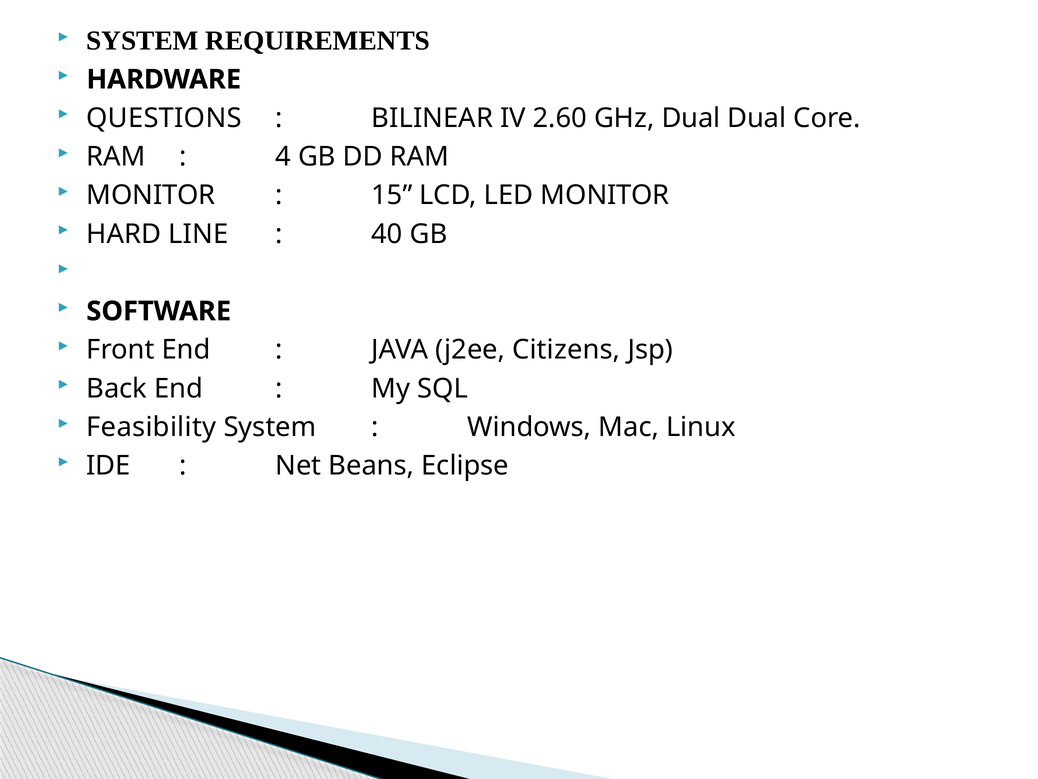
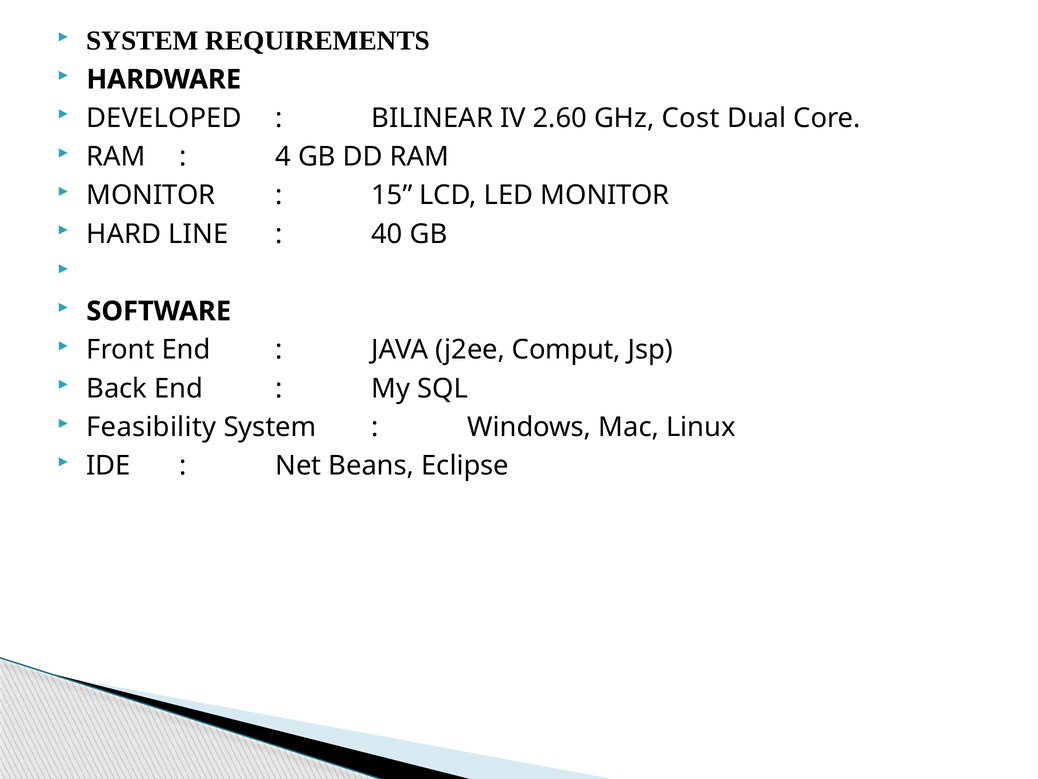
QUESTIONS: QUESTIONS -> DEVELOPED (164, 118)
GHz Dual: Dual -> Cost (691, 118)
Citizens: Citizens -> Comput (566, 350)
